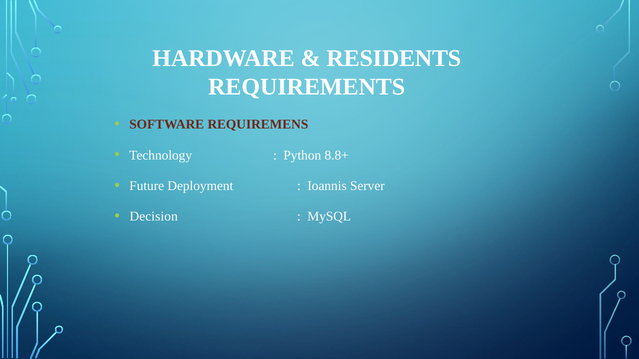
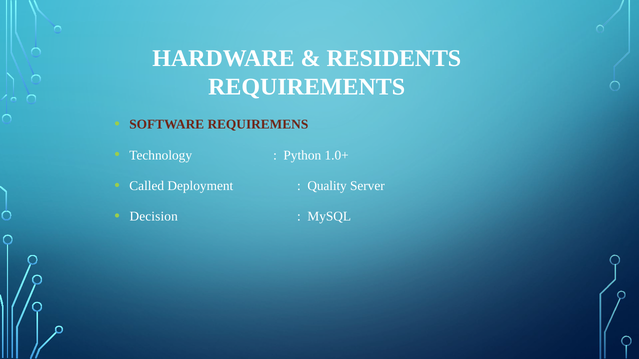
8.8+: 8.8+ -> 1.0+ (337, 155)
Future: Future -> Called (147, 186)
Ioannis: Ioannis -> Quality (327, 186)
